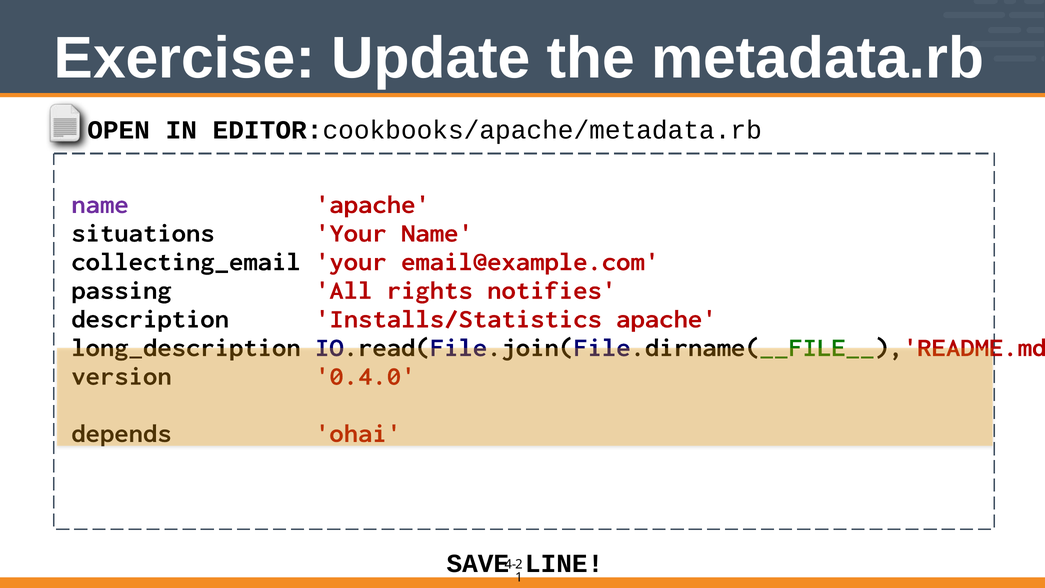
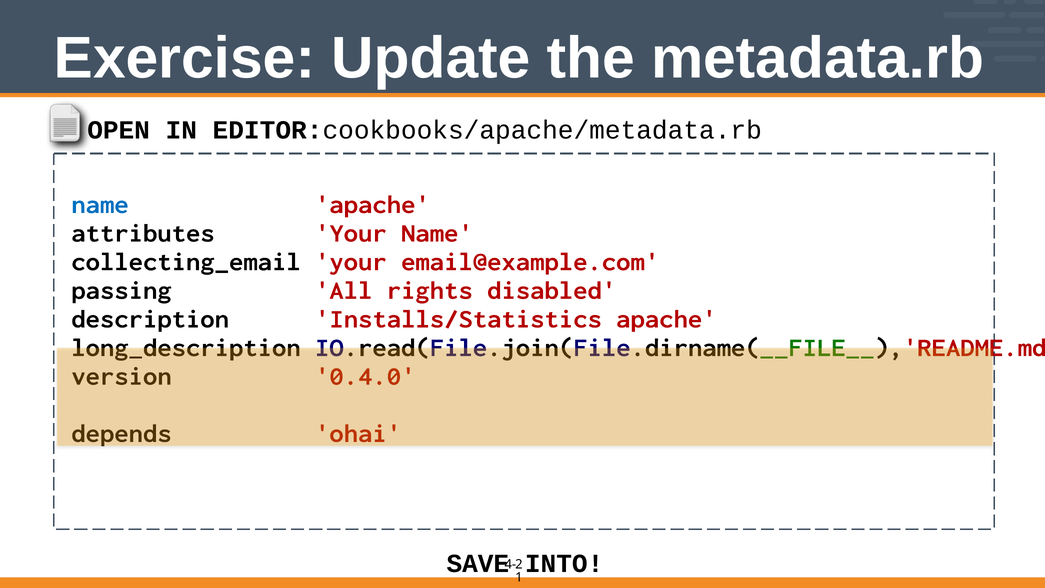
name colour: purple -> blue (100, 204)
situations: situations -> attributes (143, 233)
notifies: notifies -> disabled (552, 290)
LINE: LINE -> INTO (564, 564)
